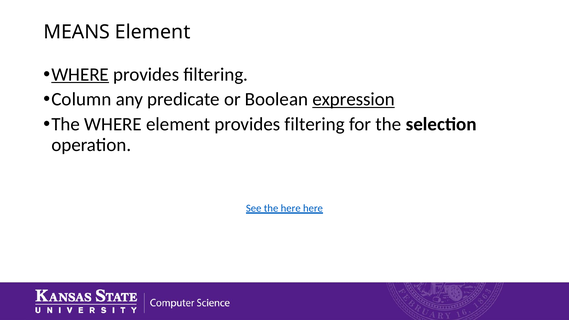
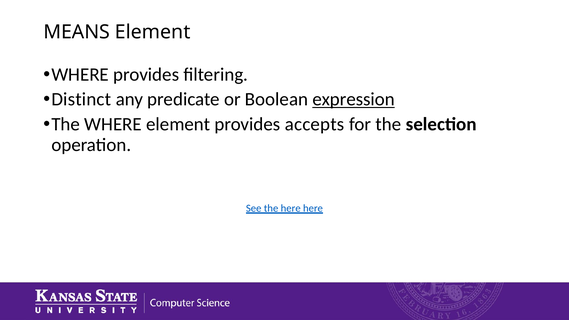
WHERE underline: present -> none (80, 74)
Column: Column -> Distinct (81, 99)
element provides filtering: filtering -> accepts (315, 124)
